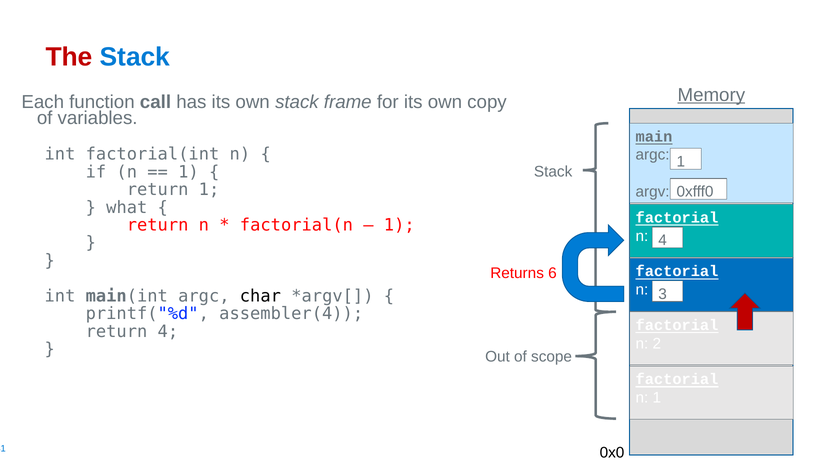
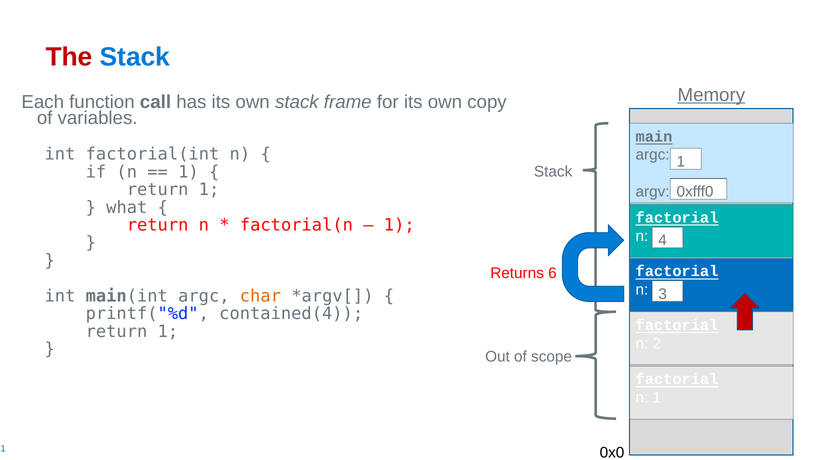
char colour: black -> orange (260, 296)
assembler(4: assembler(4 -> contained(4 (291, 314)
4: 4 -> 1 (168, 332)
